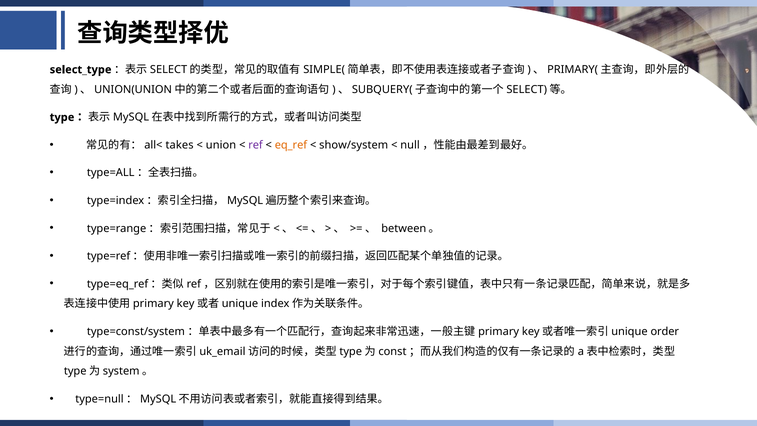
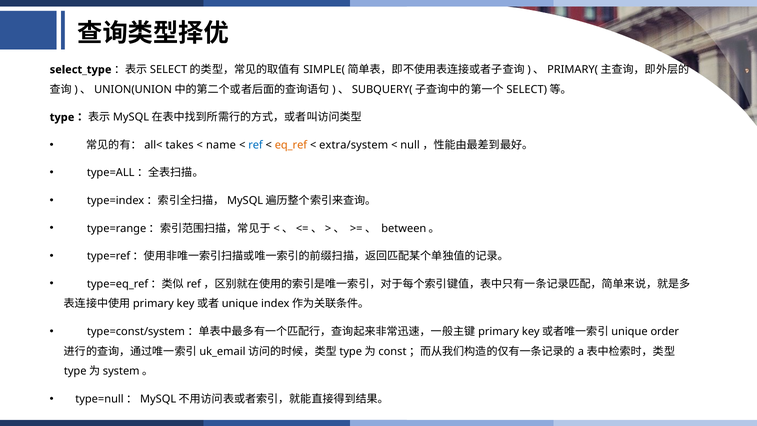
union: union -> name (221, 145)
ref colour: purple -> blue (256, 145)
show/system: show/system -> extra/system (354, 145)
